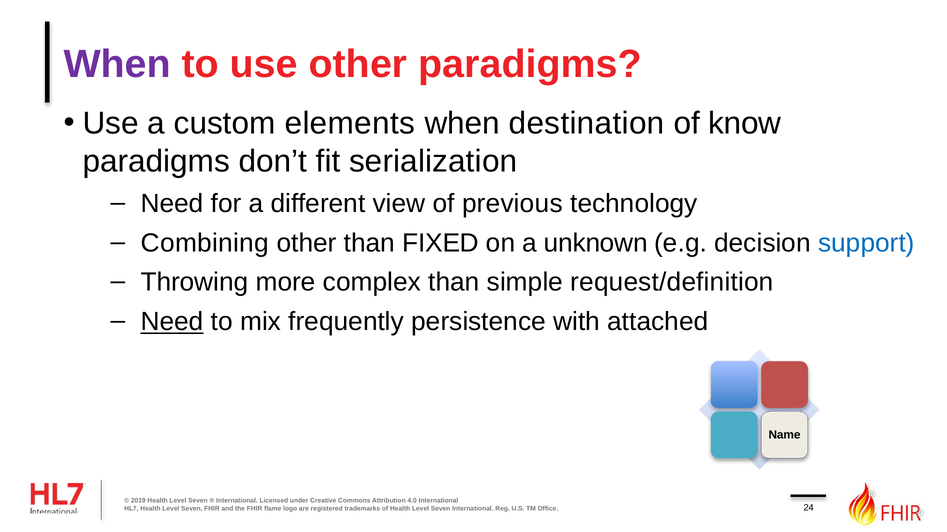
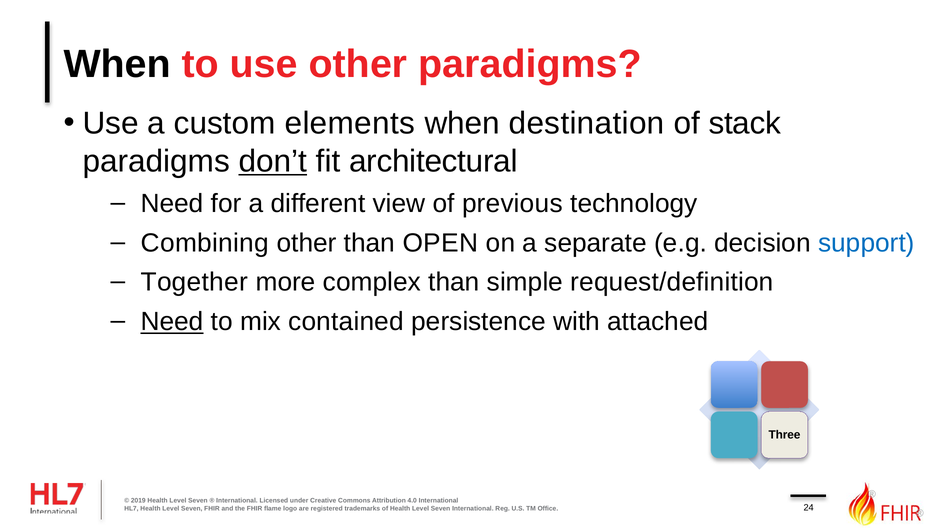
When colour: purple -> black (117, 65)
know: know -> stack (745, 124)
don’t underline: none -> present (273, 161)
serialization: serialization -> architectural (433, 161)
FIXED: FIXED -> OPEN (440, 243)
unknown: unknown -> separate (596, 243)
Throwing: Throwing -> Together (194, 283)
frequently: frequently -> contained (346, 322)
Name: Name -> Three (785, 435)
